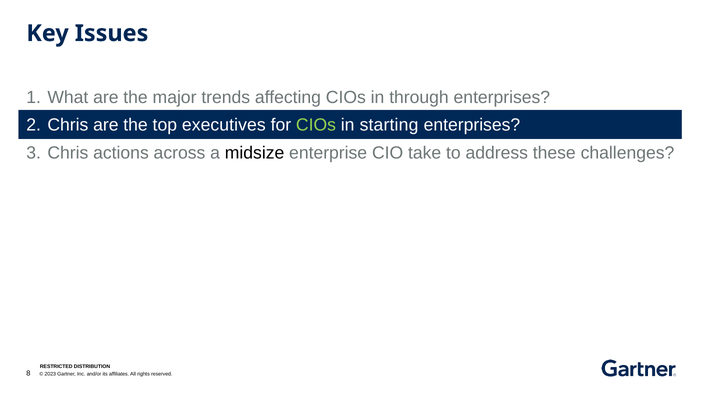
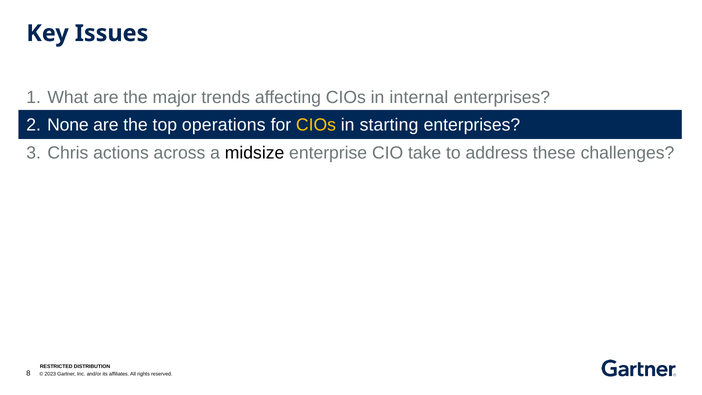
through: through -> internal (419, 97)
Chris: Chris -> None (68, 125)
executives: executives -> operations (224, 125)
CIOs colour: light green -> yellow (316, 125)
